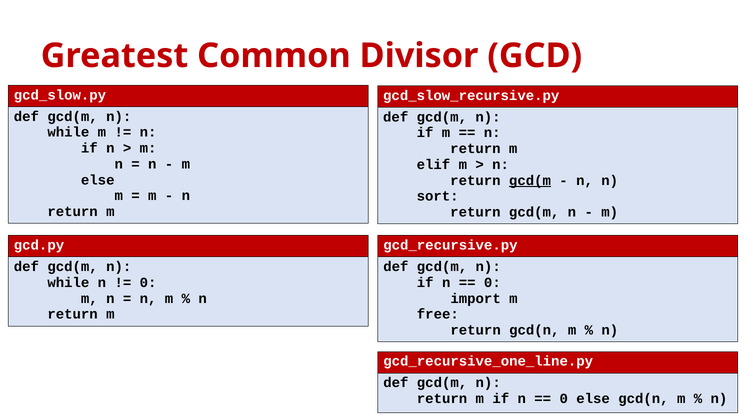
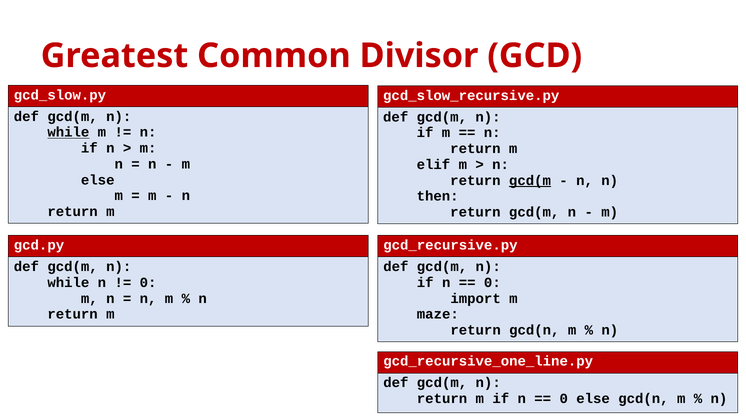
while underline: none -> present (68, 132)
sort: sort -> then (438, 196)
free: free -> maze (438, 314)
